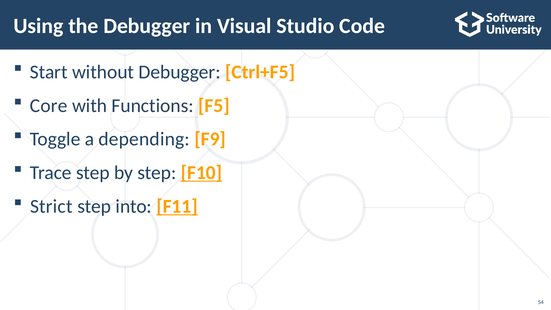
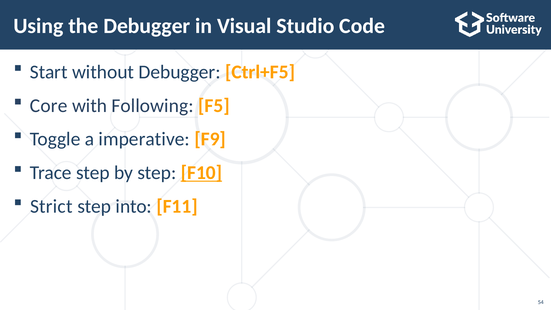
Functions: Functions -> Following (153, 106)
depending: depending -> imperative (144, 139)
F11 underline: present -> none (177, 206)
